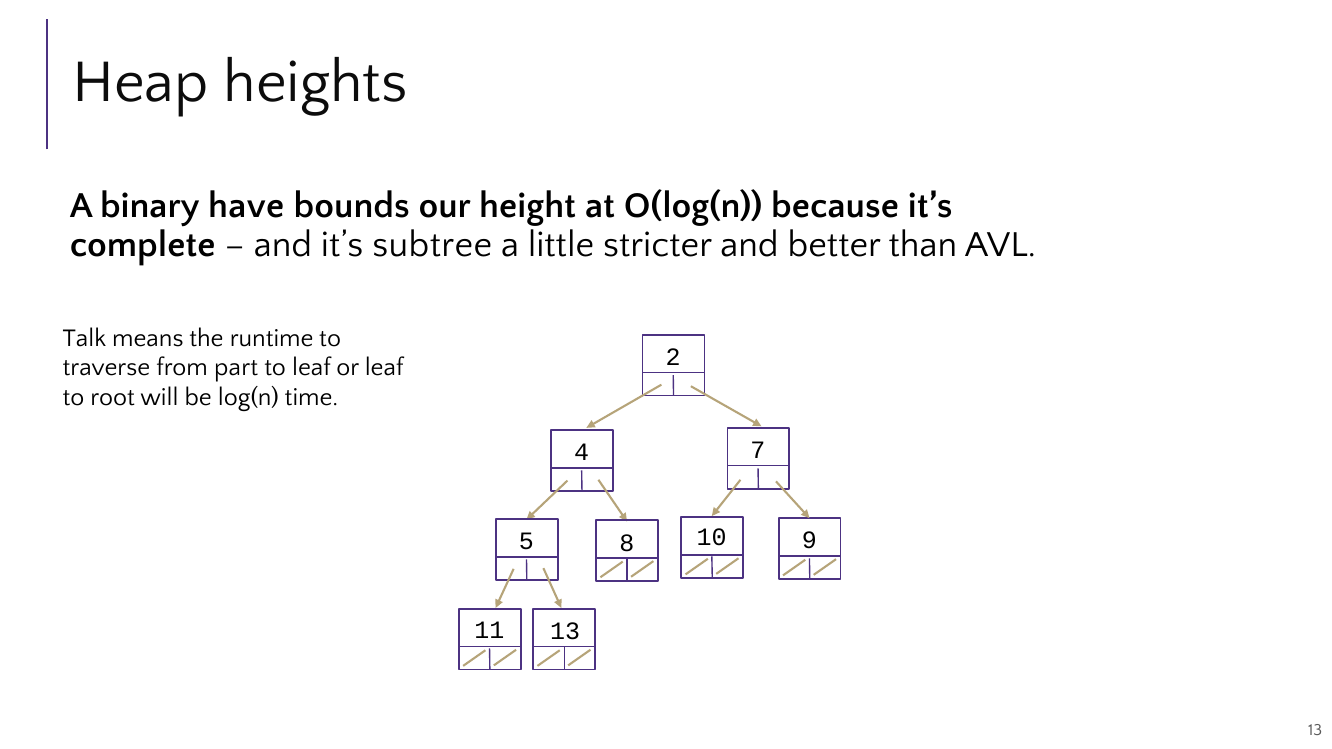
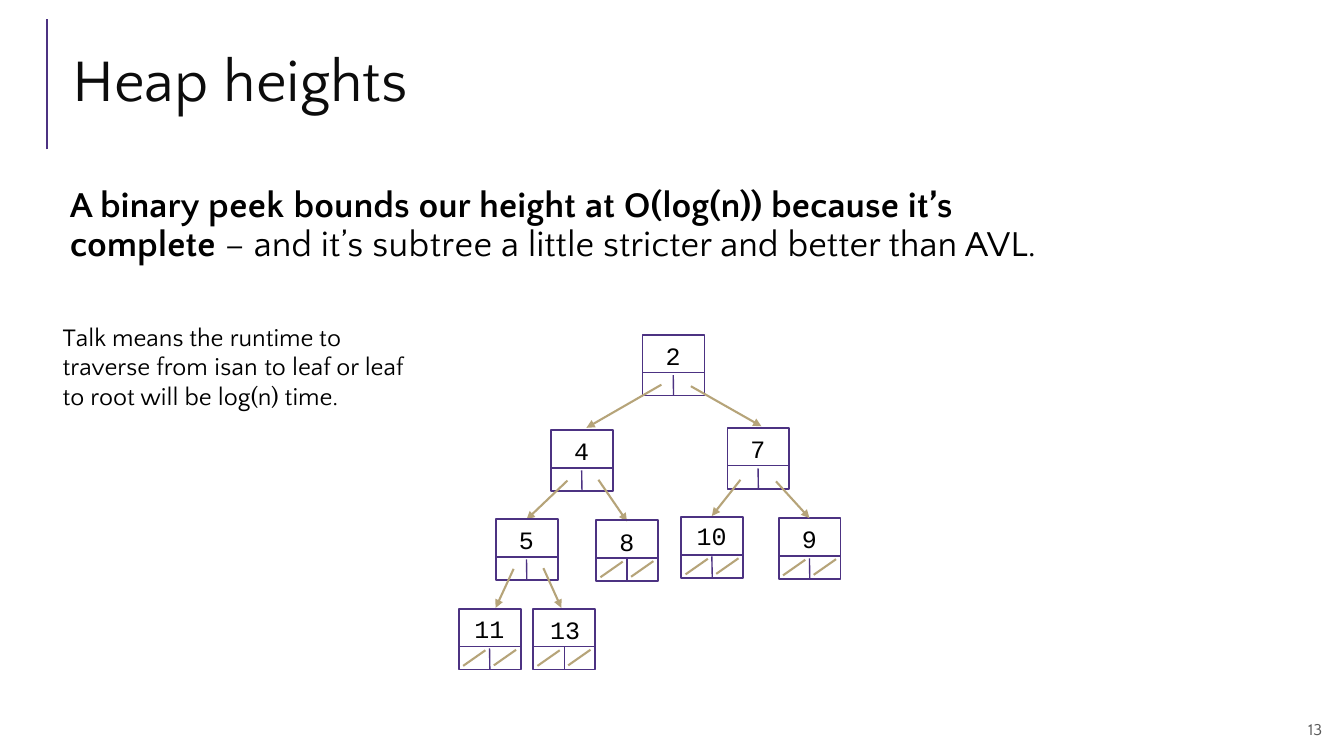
have: have -> peek (246, 206)
part: part -> isan (236, 368)
